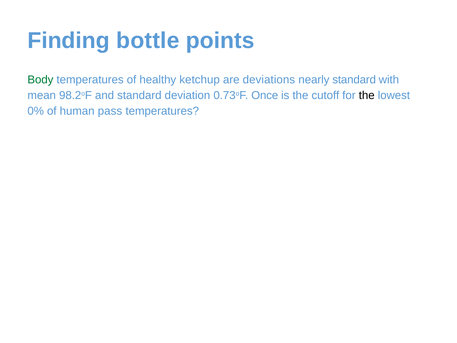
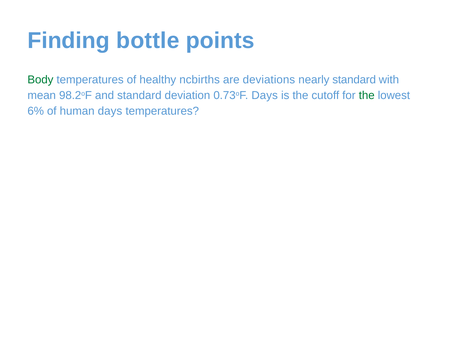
ketchup: ketchup -> ncbirths (200, 80)
0.73oF Once: Once -> Days (265, 95)
the colour: black -> green (367, 95)
0%: 0% -> 6% (36, 111)
human pass: pass -> days (110, 111)
